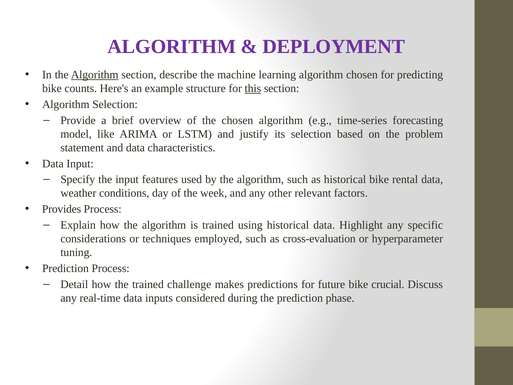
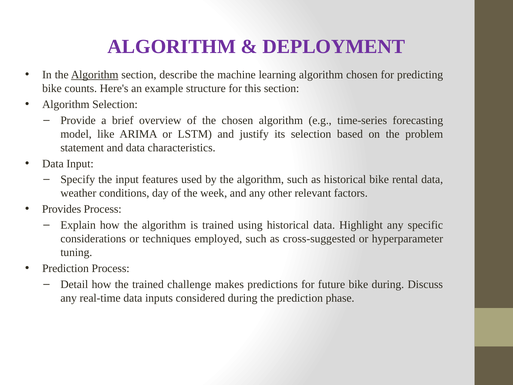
this underline: present -> none (253, 88)
cross-evaluation: cross-evaluation -> cross-suggested (319, 239)
bike crucial: crucial -> during (388, 284)
